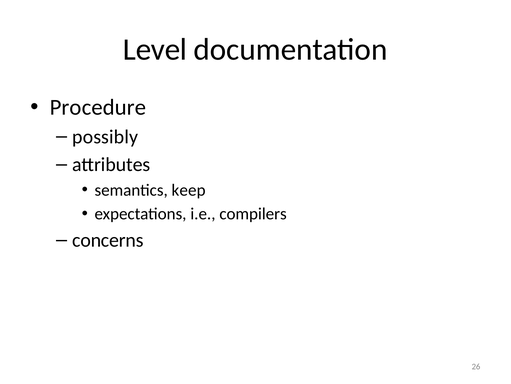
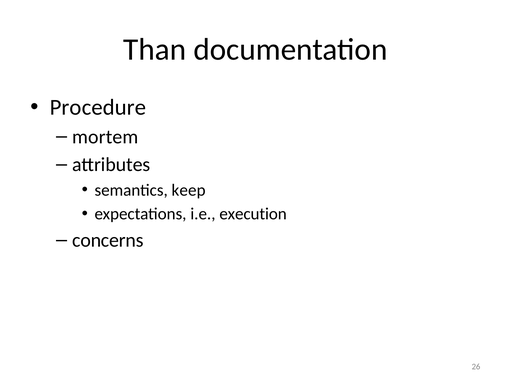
Level: Level -> Than (155, 49)
possibly: possibly -> mortem (105, 137)
compilers: compilers -> execution (253, 214)
